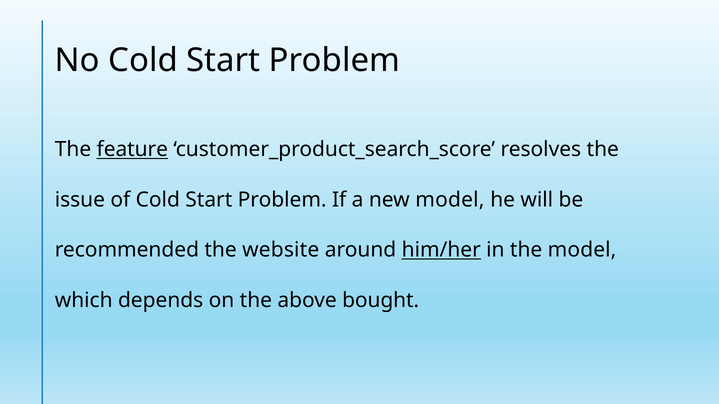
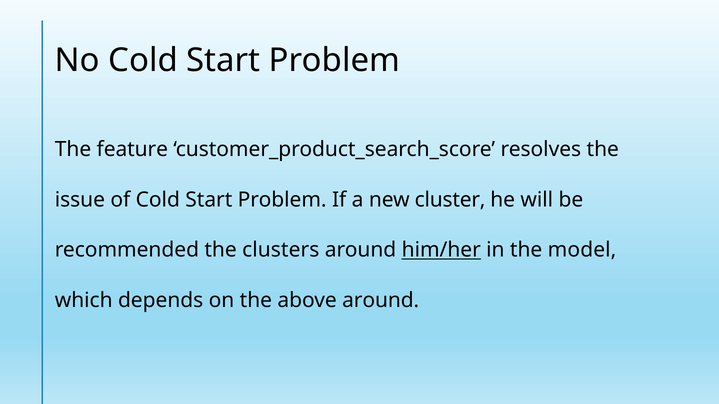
feature underline: present -> none (132, 150)
new model: model -> cluster (450, 200)
website: website -> clusters (281, 250)
above bought: bought -> around (381, 301)
